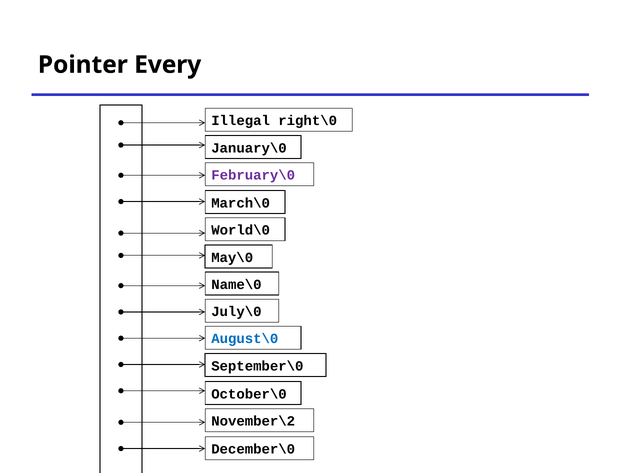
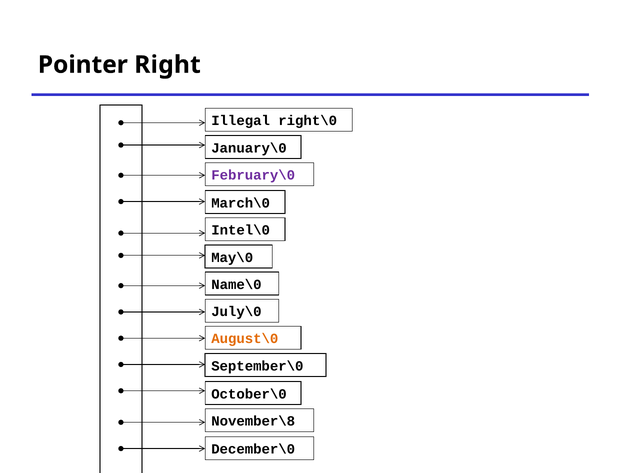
Every: Every -> Right (168, 65)
World\0: World\0 -> Intel\0 (241, 230)
August\0 colour: blue -> orange (245, 339)
November\2: November\2 -> November\8 (253, 421)
